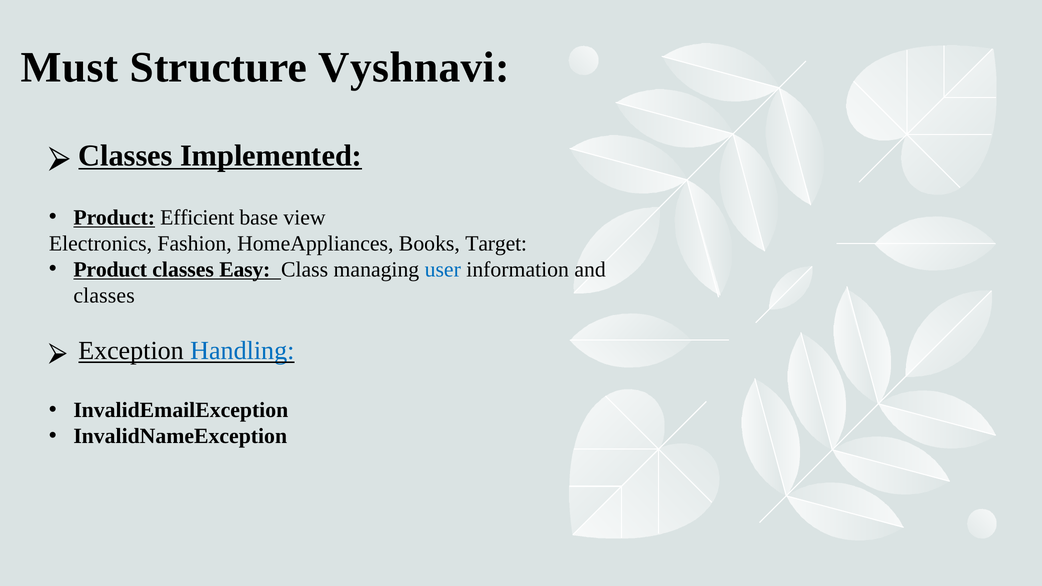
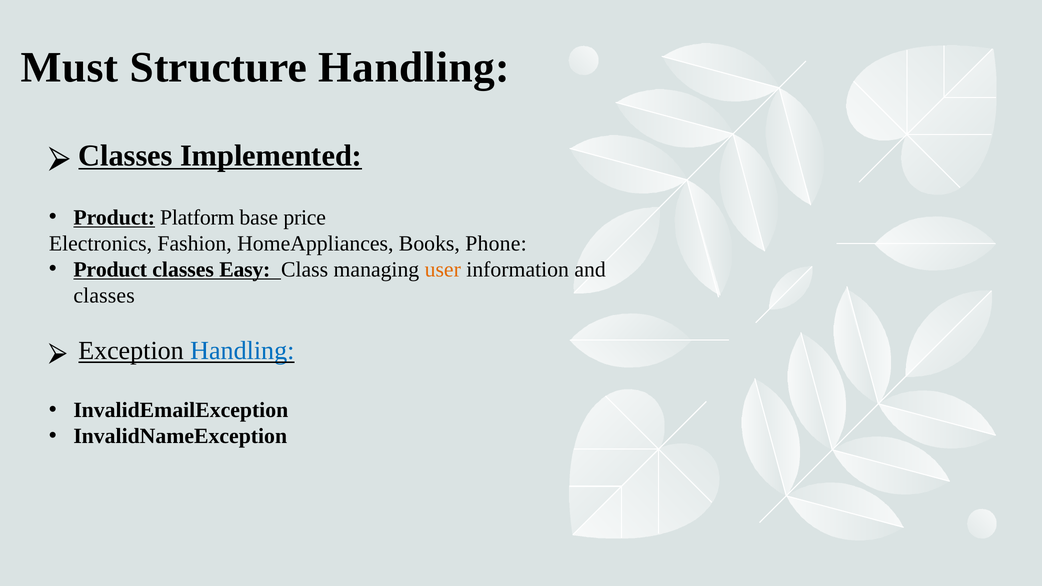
Structure Vyshnavi: Vyshnavi -> Handling (414, 67)
Efficient: Efficient -> Platform (197, 217)
view: view -> price (305, 217)
Target: Target -> Phone (496, 244)
user colour: blue -> orange (443, 270)
